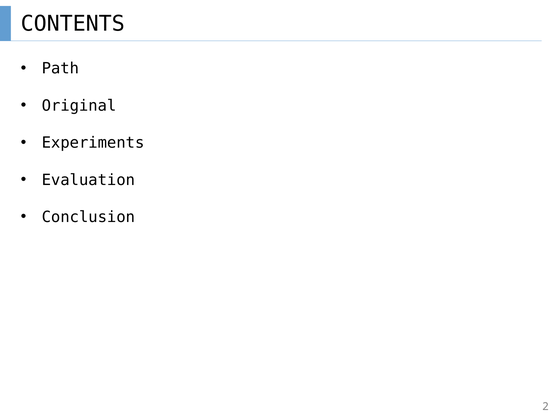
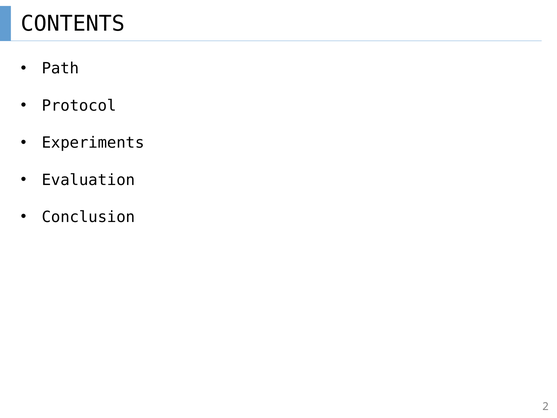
Original: Original -> Protocol (79, 106)
